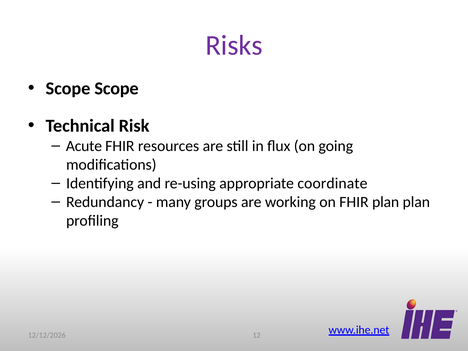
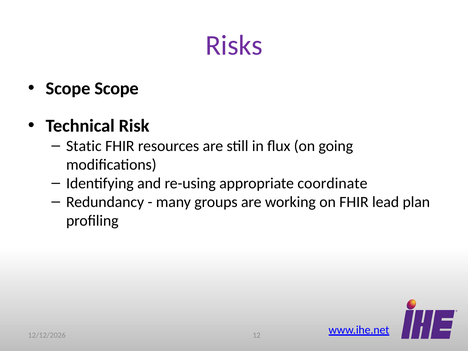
Acute: Acute -> Static (84, 146)
FHIR plan: plan -> lead (386, 202)
